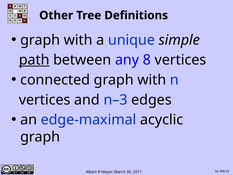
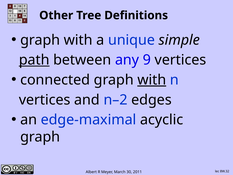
8: 8 -> 9 (147, 60)
with underline: none -> present (152, 80)
n–3: n–3 -> n–2 (116, 100)
